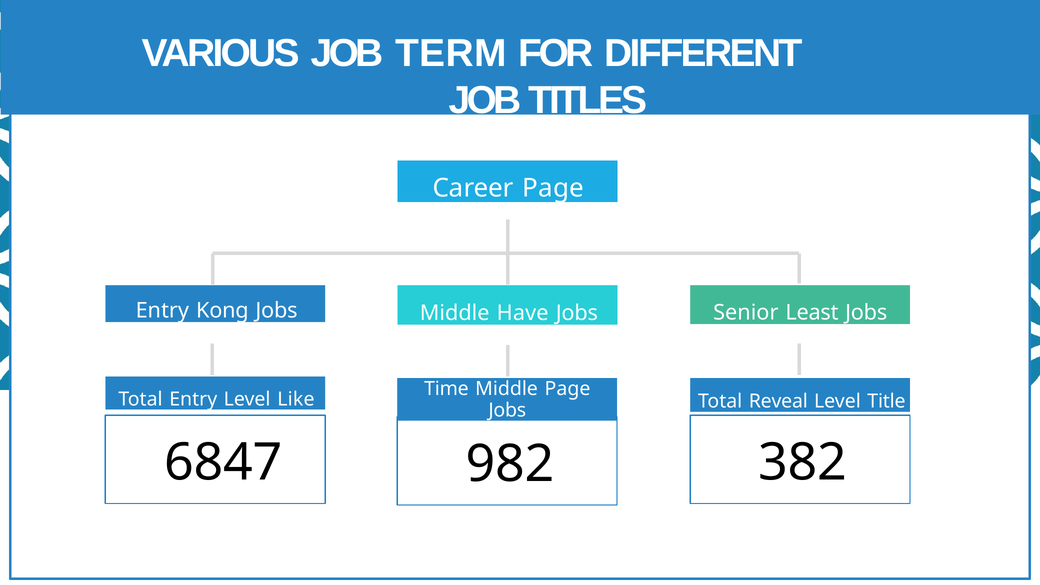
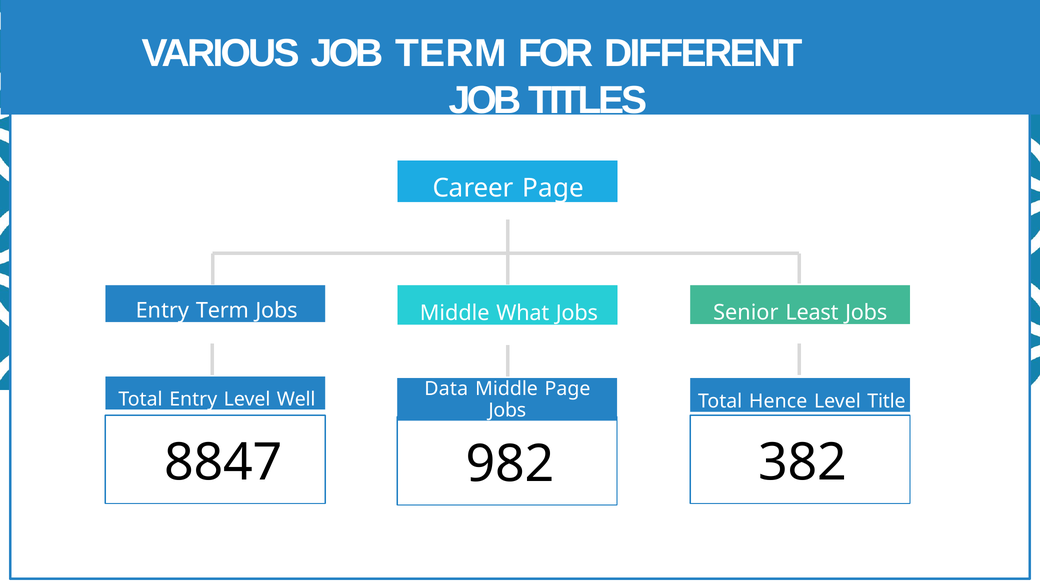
Entry Kong: Kong -> Term (222, 311)
Have: Have -> What (523, 313)
Time: Time -> Data (446, 389)
Like: Like -> Well (296, 399)
Reveal: Reveal -> Hence (778, 402)
6847: 6847 -> 8847 (223, 463)
